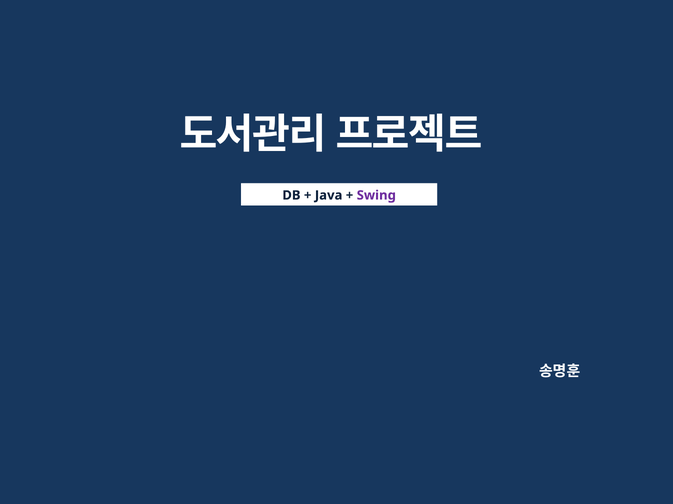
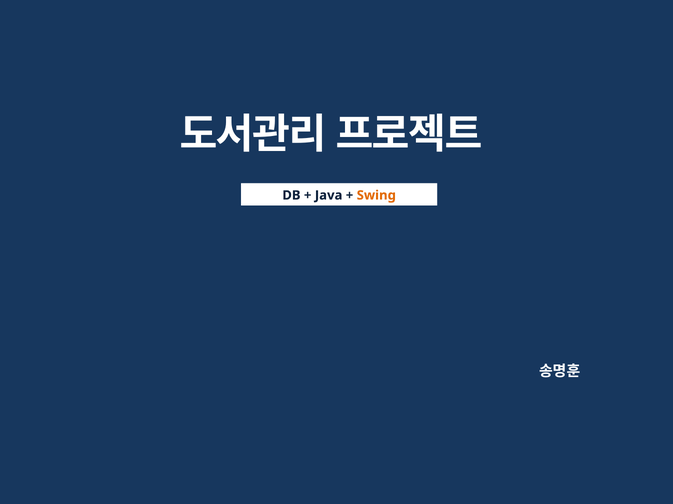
Swing colour: purple -> orange (376, 196)
